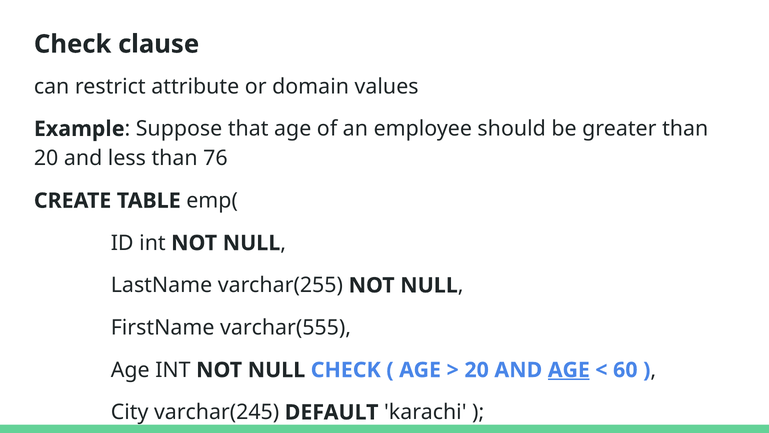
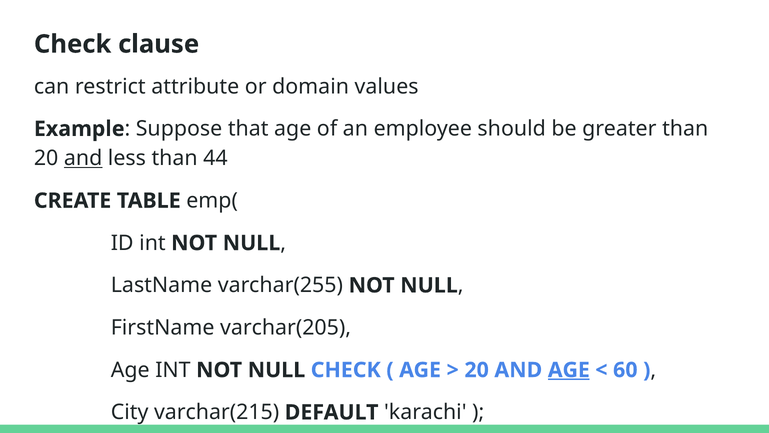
and underline: none -> present (83, 158)
76: 76 -> 44 (215, 158)
varchar(555: varchar(555 -> varchar(205 (286, 327)
varchar(245: varchar(245 -> varchar(215 (217, 412)
